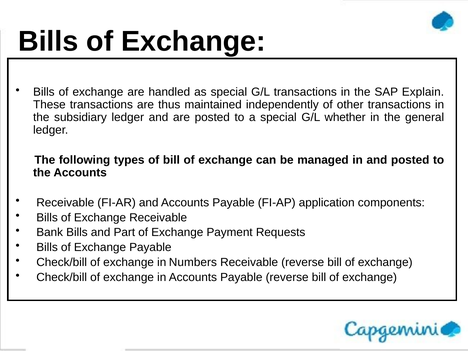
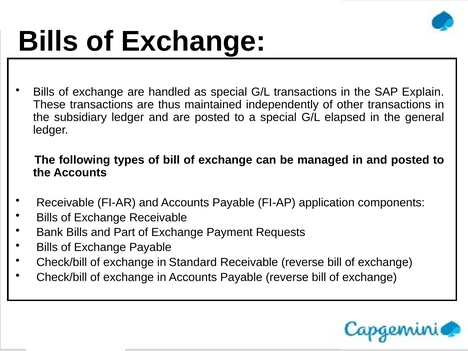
whether: whether -> elapsed (345, 117)
Numbers: Numbers -> Standard (193, 262)
